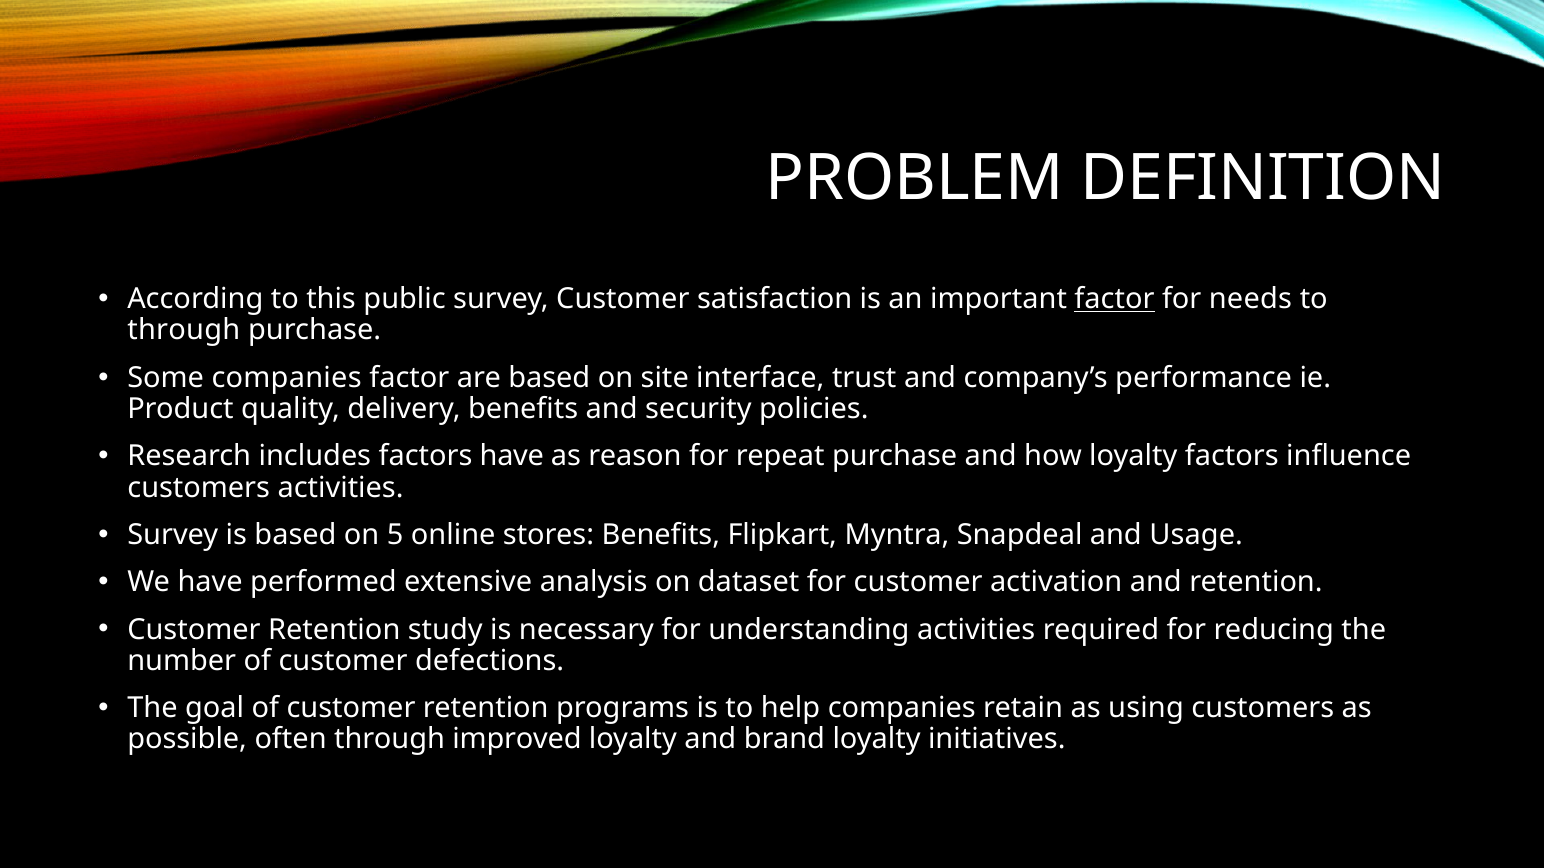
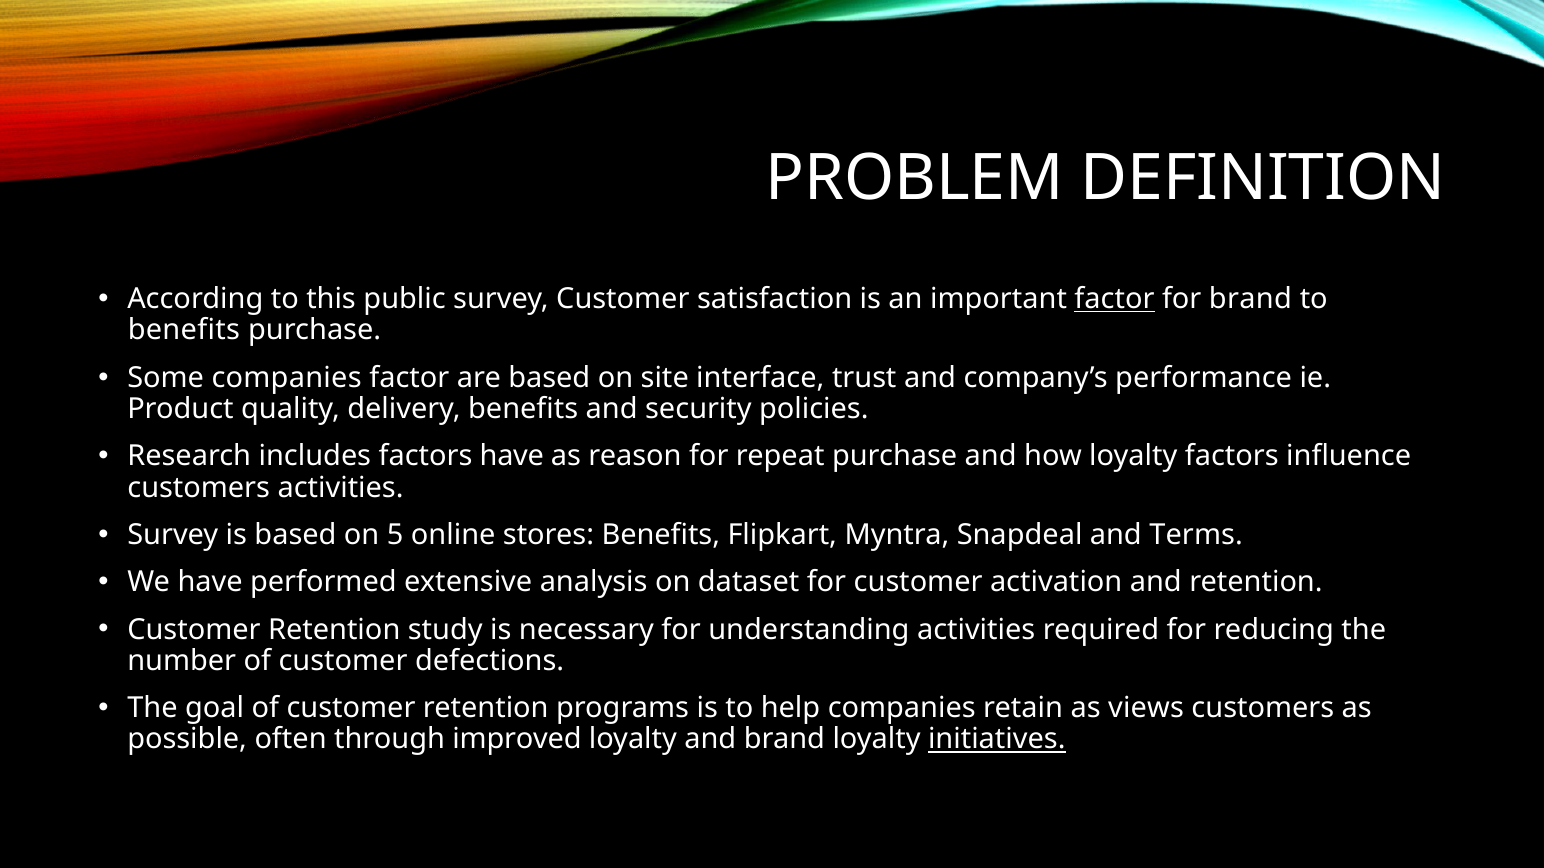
for needs: needs -> brand (1250, 299)
through: through -> benefits (184, 330)
Usage: Usage -> Terms (1196, 535)
using: using -> views (1146, 708)
initiatives underline: none -> present (997, 740)
